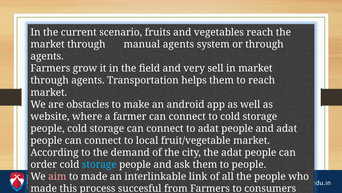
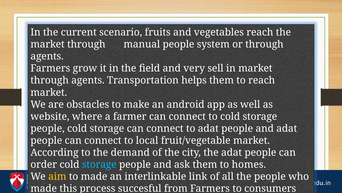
manual agents: agents -> people (178, 44)
to people: people -> homes (249, 164)
aim colour: pink -> yellow (57, 176)
